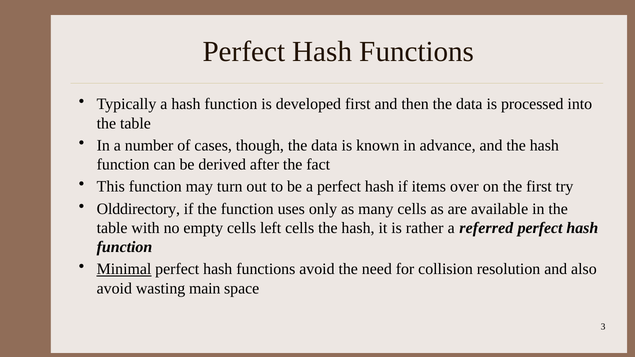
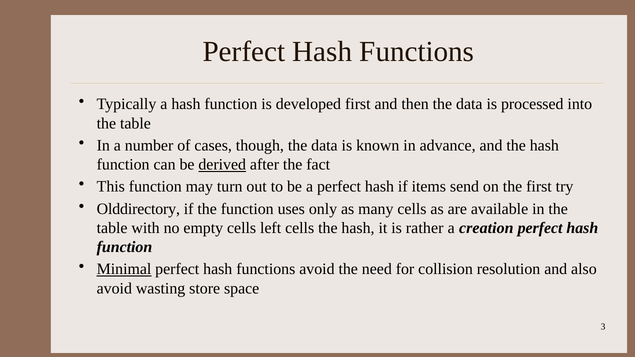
derived underline: none -> present (222, 165)
over: over -> send (465, 187)
referred: referred -> creation (486, 228)
main: main -> store (205, 288)
